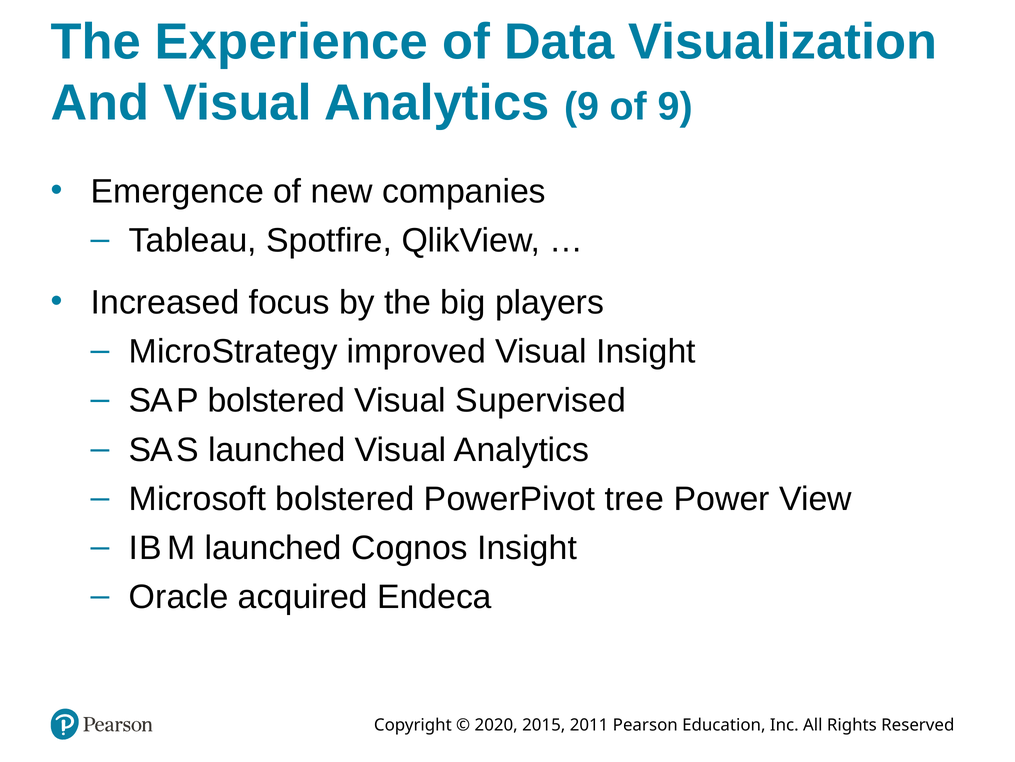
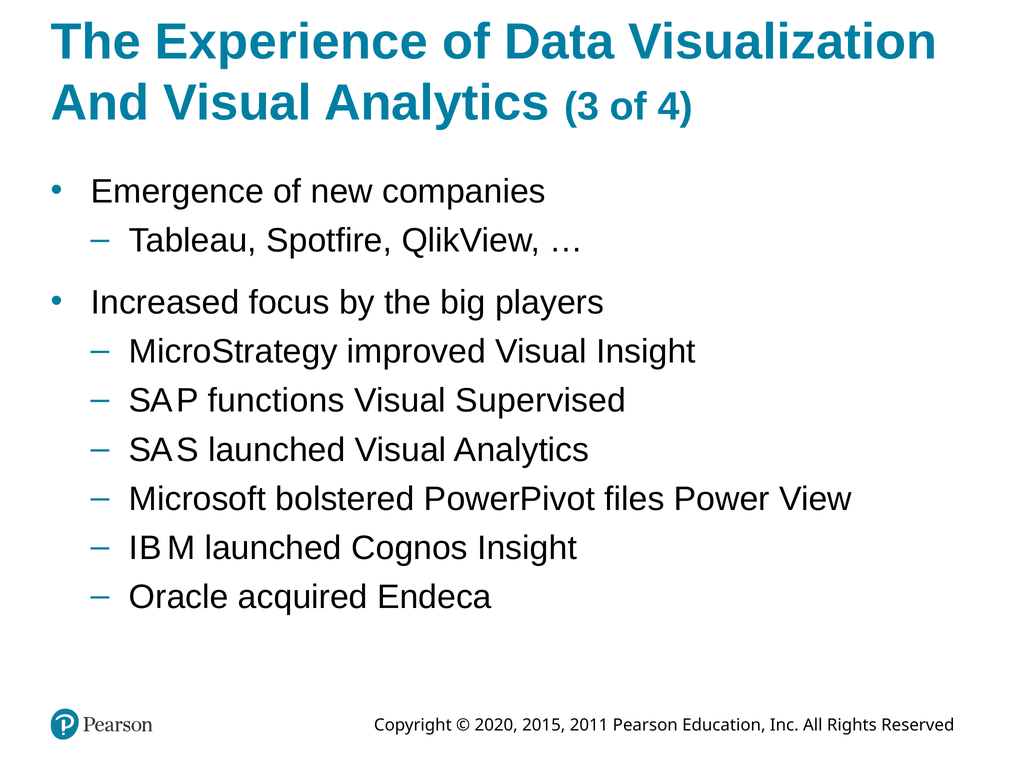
Analytics 9: 9 -> 3 (582, 107)
of 9: 9 -> 4 (675, 107)
P bolstered: bolstered -> functions (276, 400)
tree: tree -> files (634, 498)
